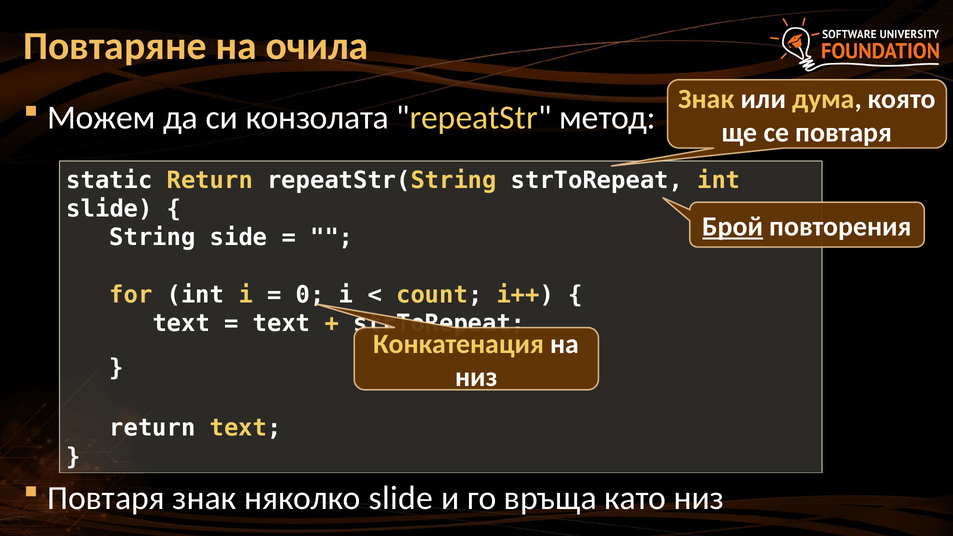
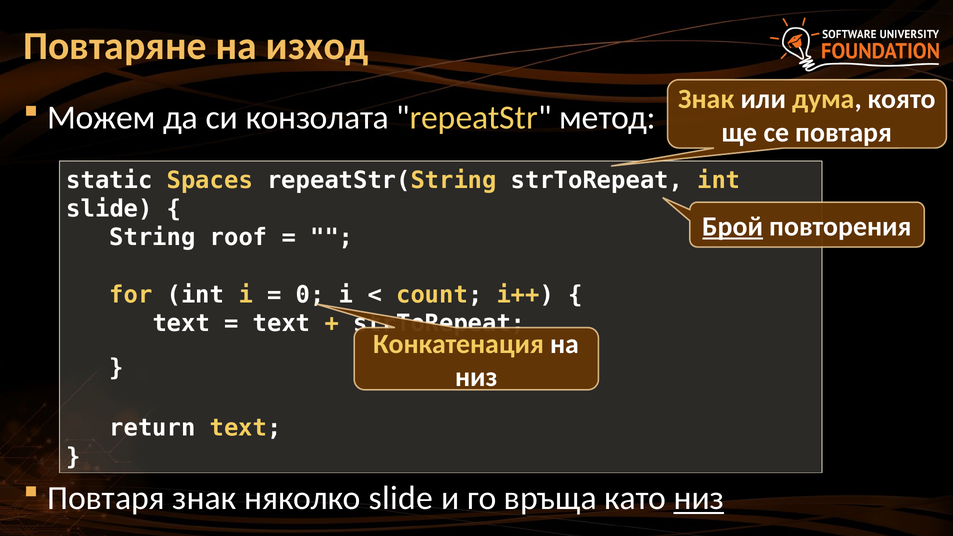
очила: очила -> изход (317, 46)
static Return: Return -> Spaces (210, 180)
side: side -> roof (239, 238)
низ underline: none -> present (699, 498)
